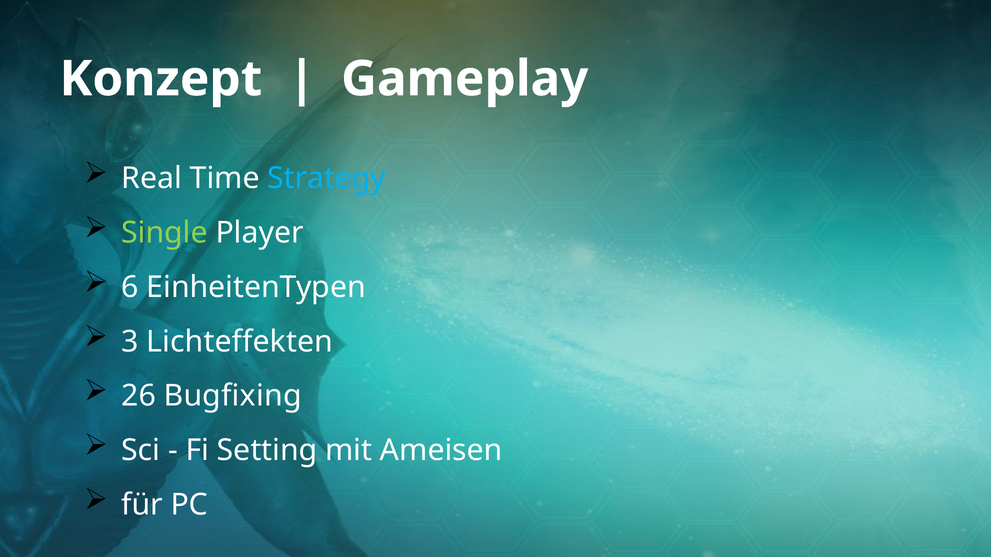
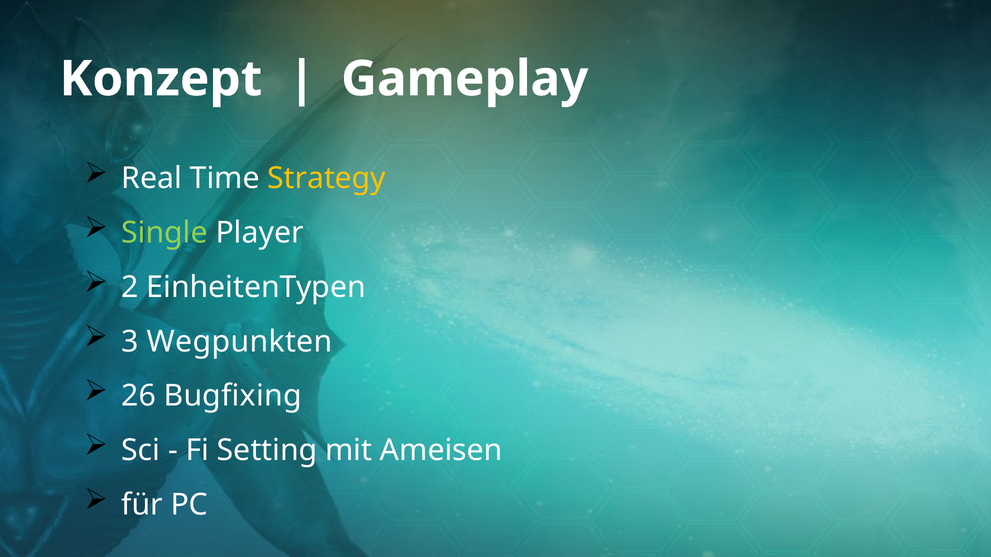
Strategy colour: light blue -> yellow (327, 178)
6: 6 -> 2 (130, 287)
Lichteffekten: Lichteffekten -> Wegpunkten (240, 342)
